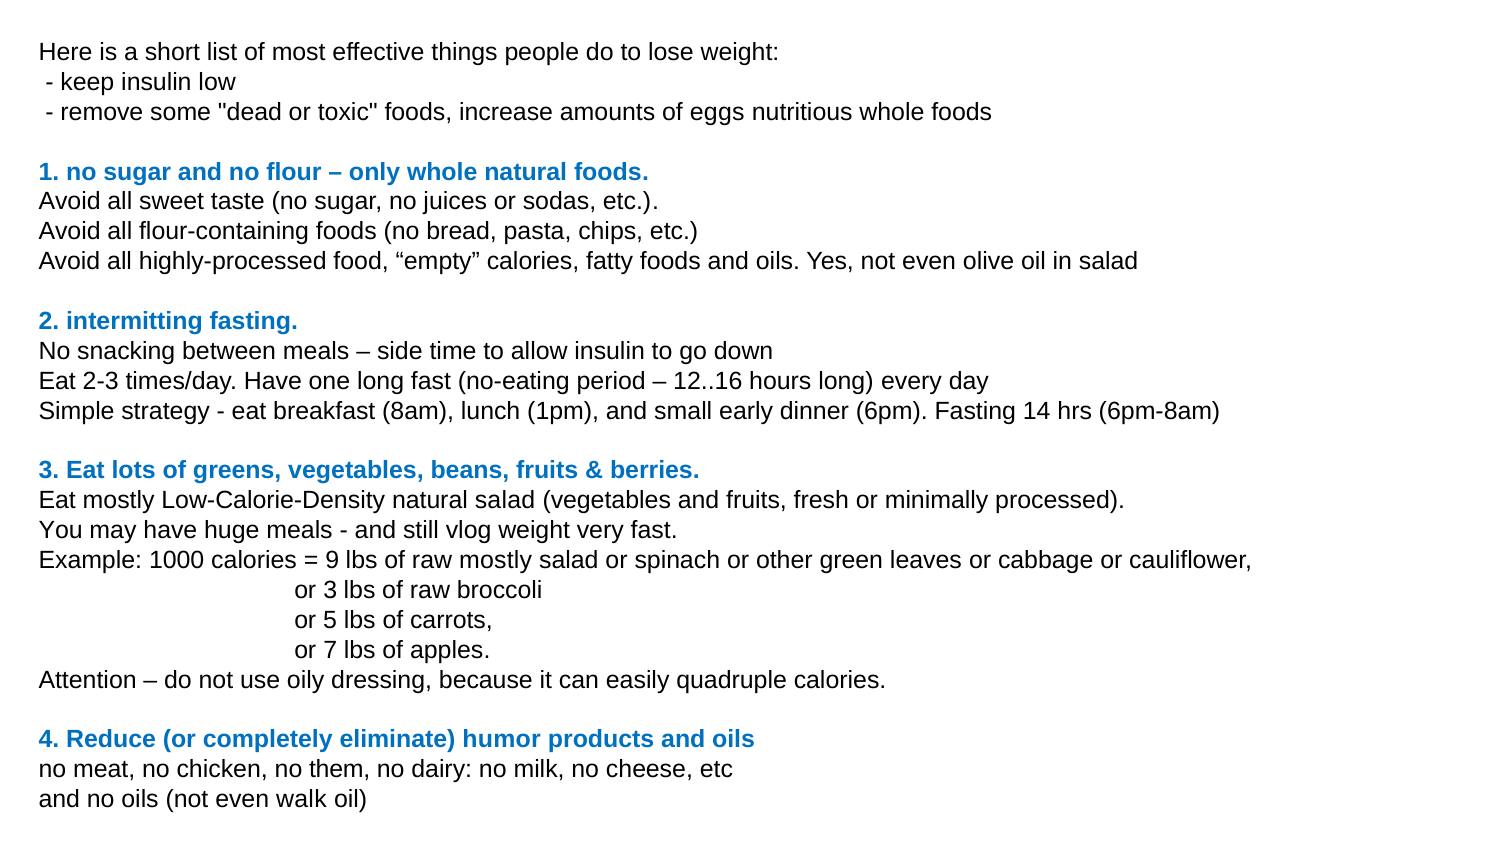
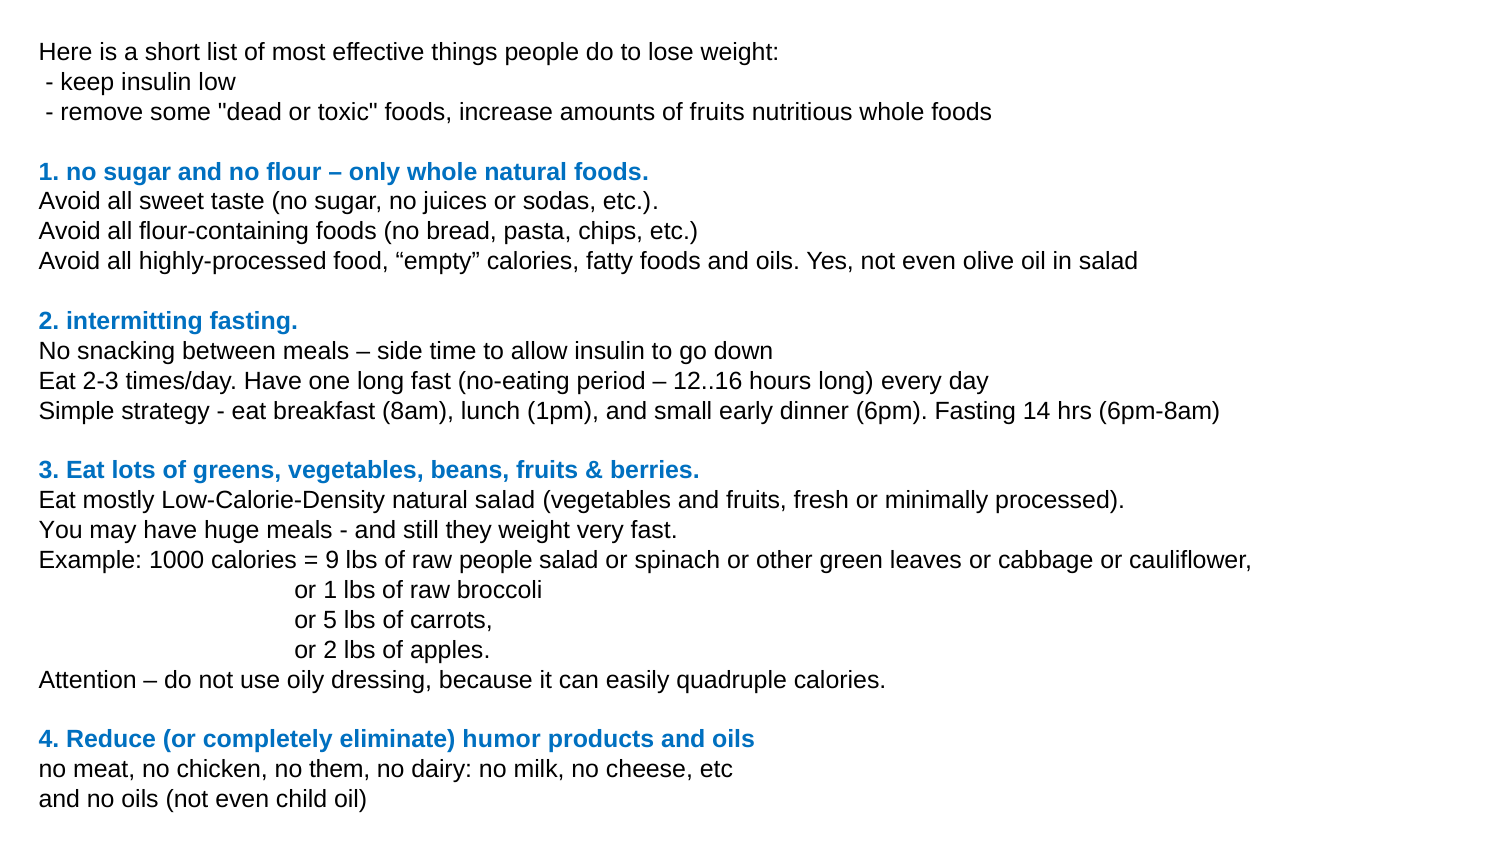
of eggs: eggs -> fruits (717, 112)
vlog: vlog -> they (469, 531)
raw mostly: mostly -> people (496, 561)
or 3: 3 -> 1 (330, 591)
or 7: 7 -> 2 (330, 650)
walk: walk -> child (302, 800)
